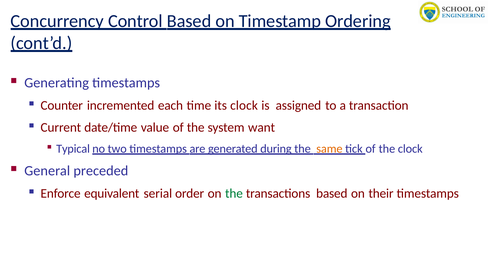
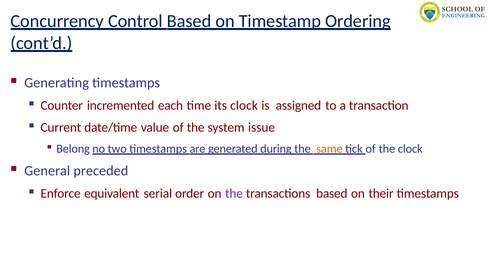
want: want -> issue (262, 127)
Typical: Typical -> Belong (73, 148)
the colour: green -> purple (234, 193)
